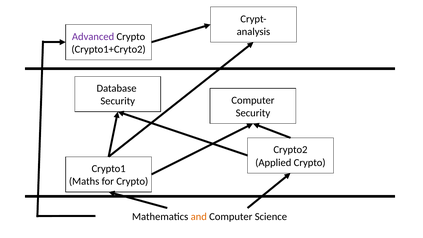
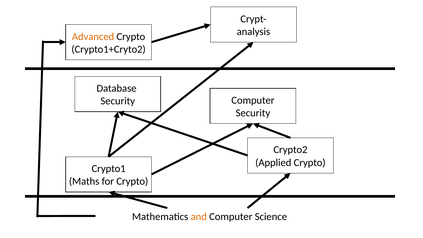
Advanced colour: purple -> orange (93, 37)
